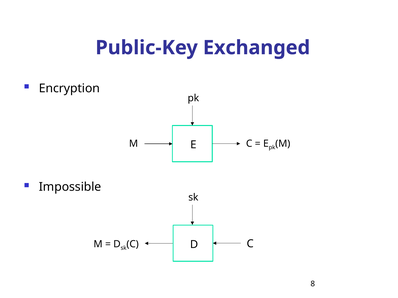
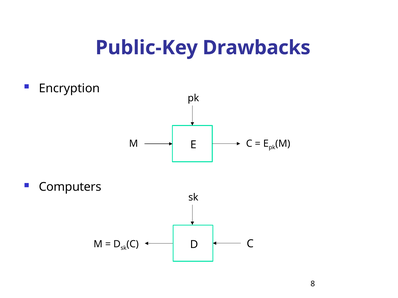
Exchanged: Exchanged -> Drawbacks (257, 48)
Impossible: Impossible -> Computers (70, 187)
